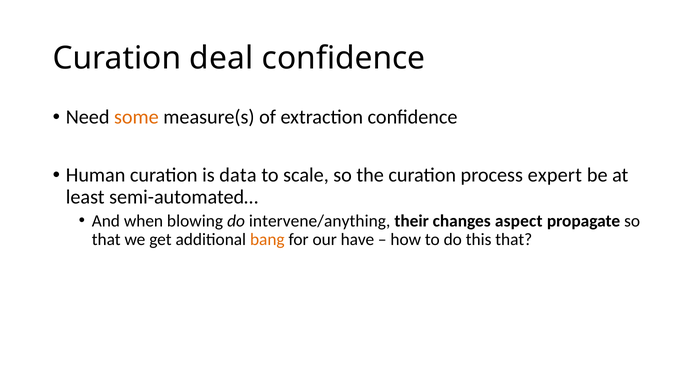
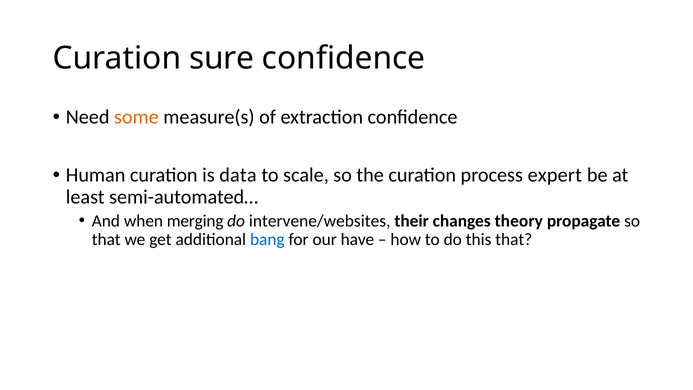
deal: deal -> sure (222, 58)
blowing: blowing -> merging (195, 221)
intervene/anything: intervene/anything -> intervene/websites (320, 221)
aspect: aspect -> theory (519, 221)
bang colour: orange -> blue (267, 240)
